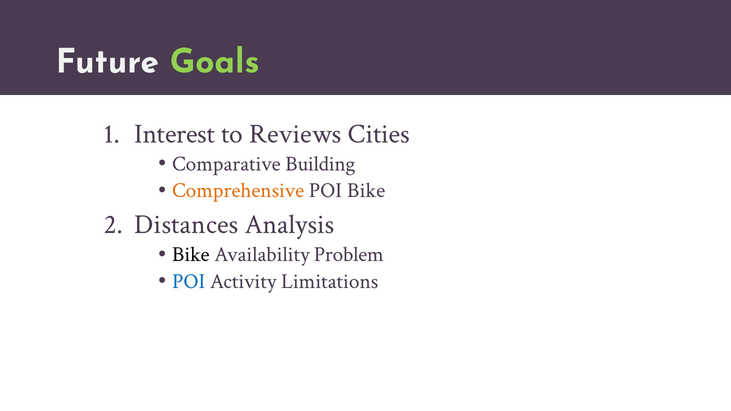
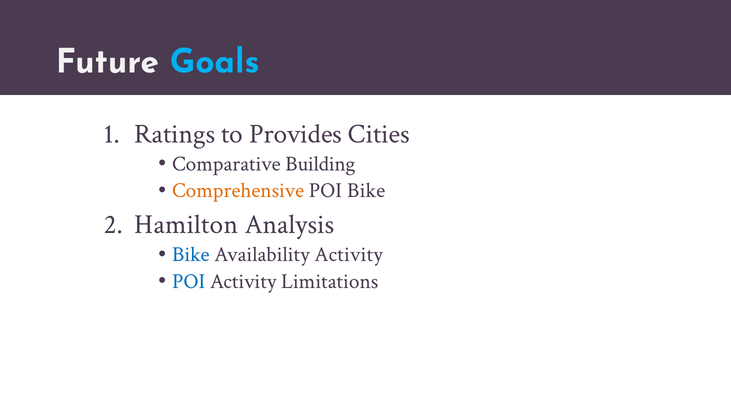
Goals colour: light green -> light blue (215, 61)
Interest: Interest -> Ratings (175, 134)
Reviews: Reviews -> Provides (296, 134)
Distances: Distances -> Hamilton (186, 224)
Bike colour: black -> blue (191, 254)
Availability Problem: Problem -> Activity (349, 254)
